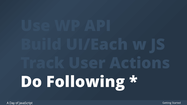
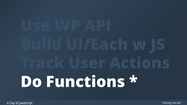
Following: Following -> Functions (86, 82)
